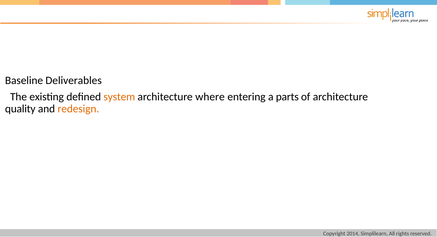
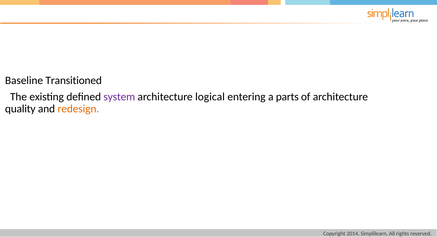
Deliverables: Deliverables -> Transitioned (74, 80)
system colour: orange -> purple (119, 97)
where: where -> logical (210, 97)
